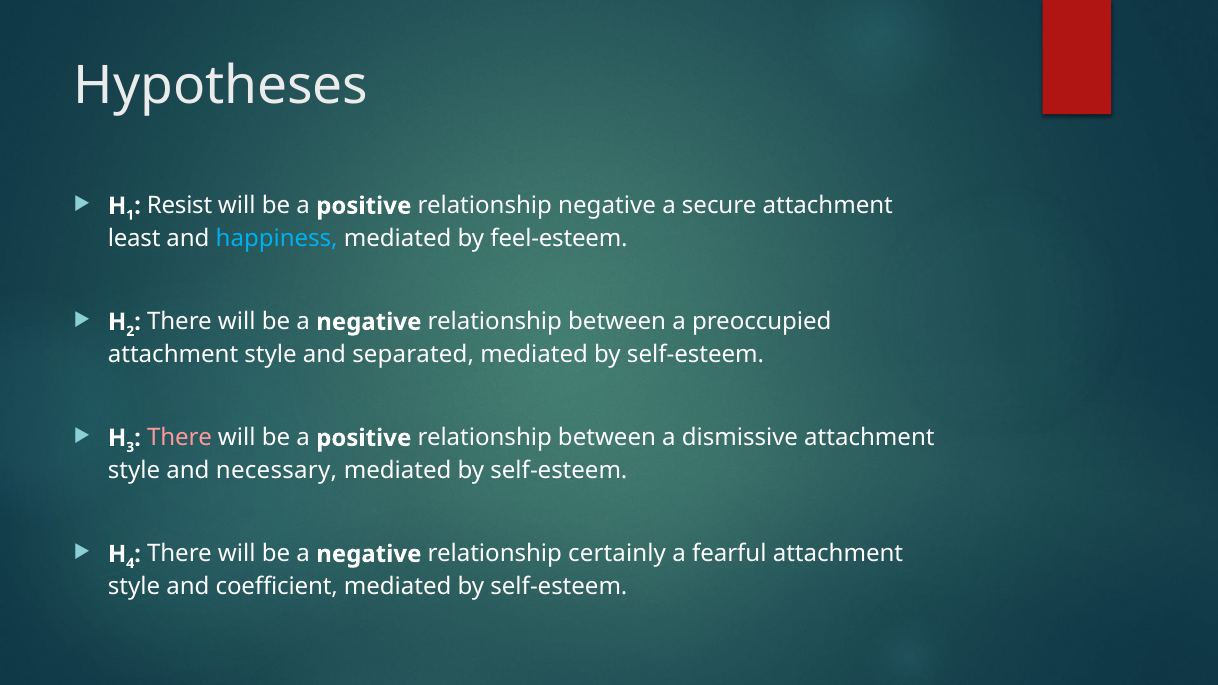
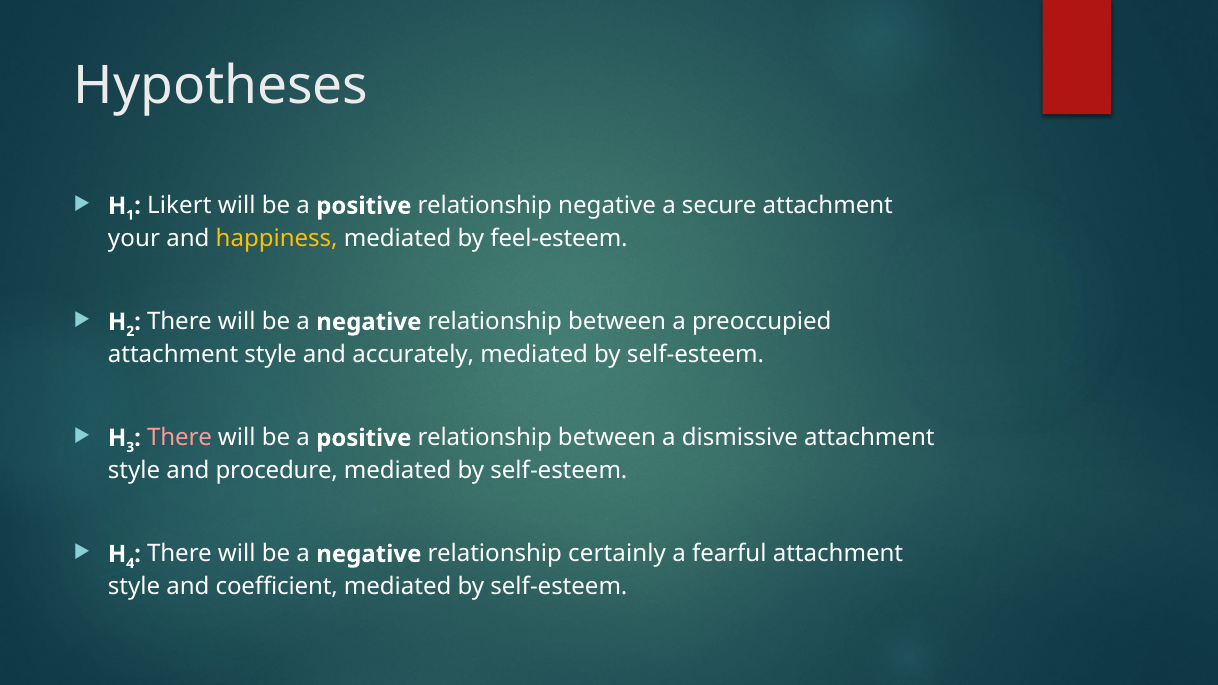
Resist: Resist -> Likert (179, 206)
least: least -> your (134, 239)
happiness colour: light blue -> yellow (277, 239)
separated: separated -> accurately (413, 355)
necessary: necessary -> procedure (277, 471)
